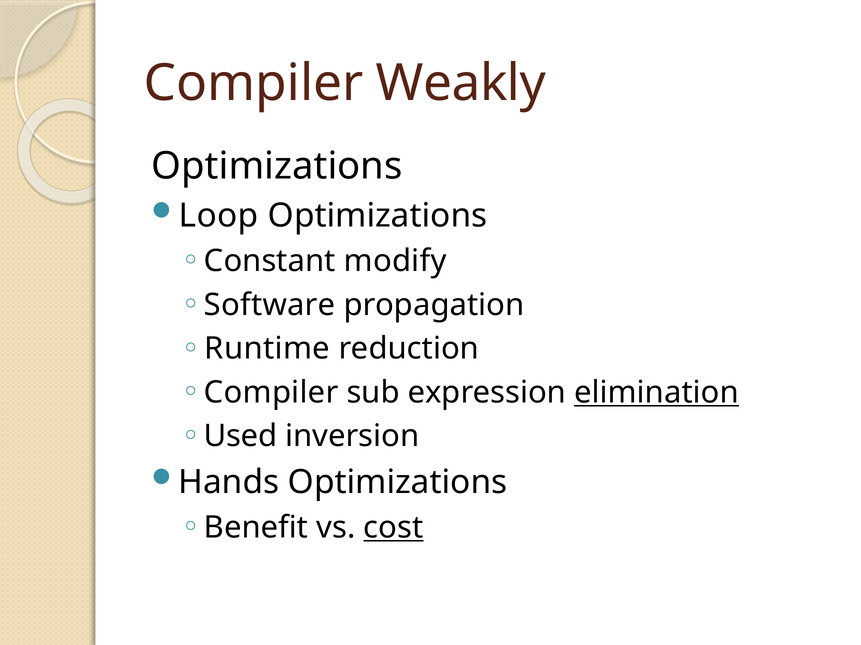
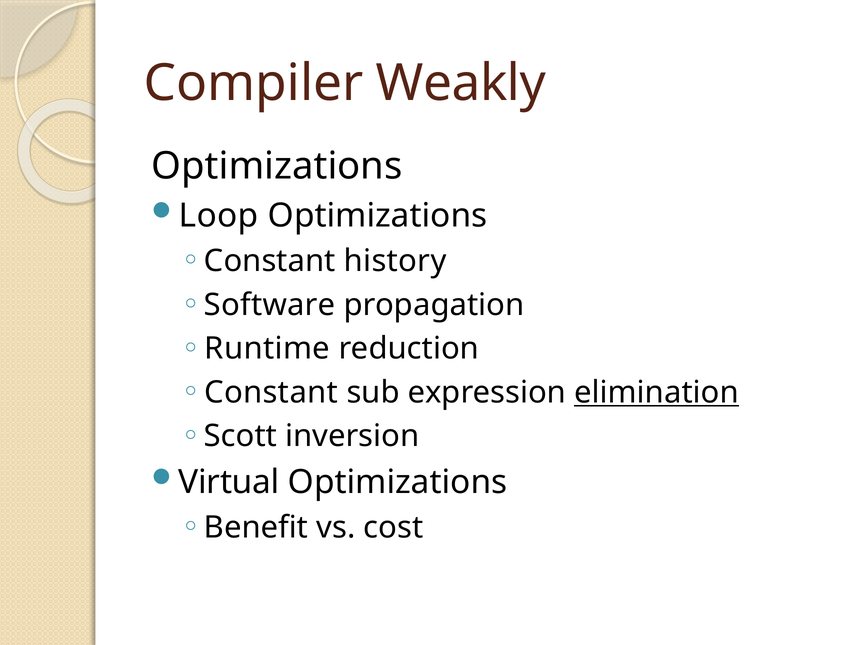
modify: modify -> history (395, 261)
Compiler: Compiler -> Constant (271, 393)
Used: Used -> Scott (240, 437)
Hands: Hands -> Virtual (229, 483)
cost underline: present -> none (393, 528)
